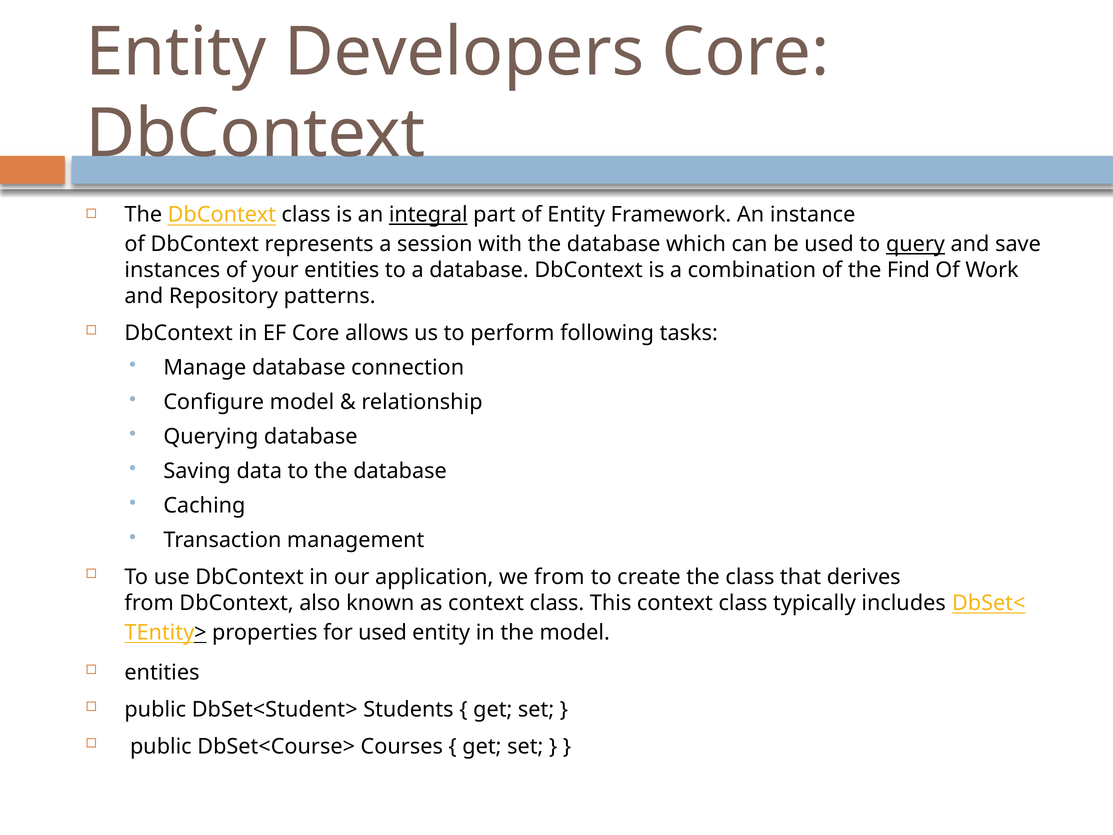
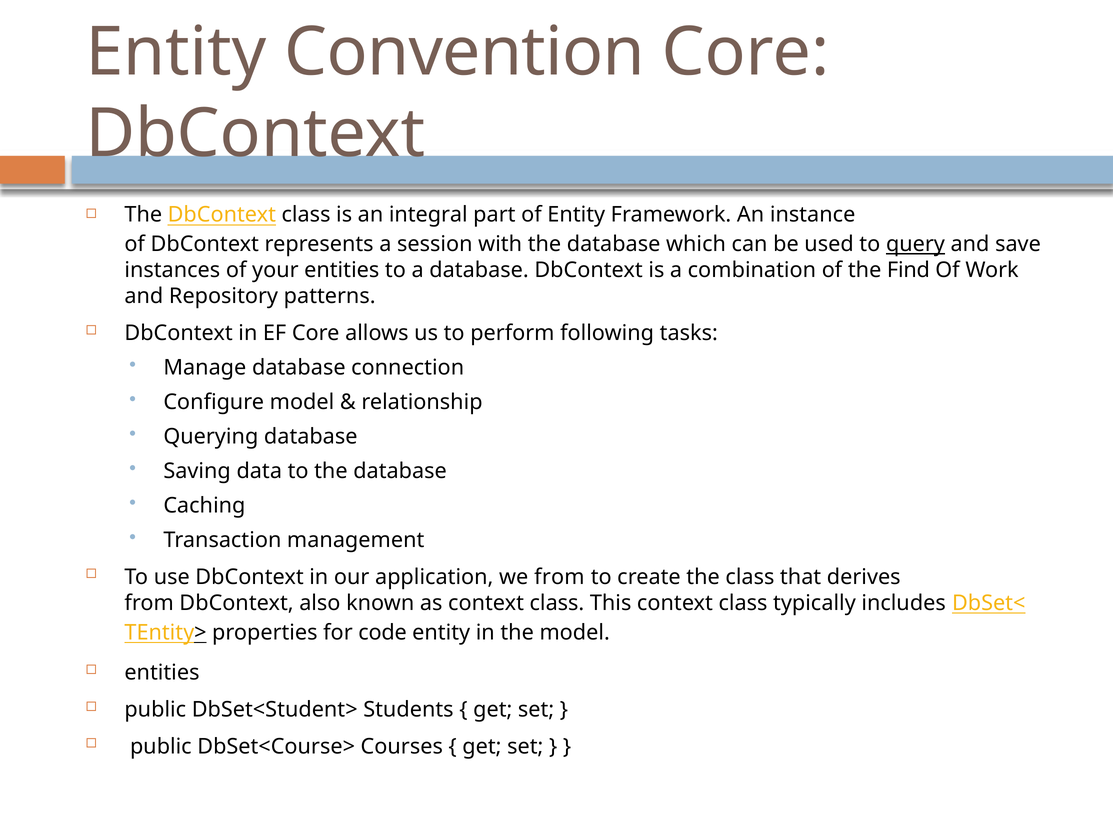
Developers: Developers -> Convention (465, 52)
integral underline: present -> none (428, 215)
for used: used -> code (383, 632)
